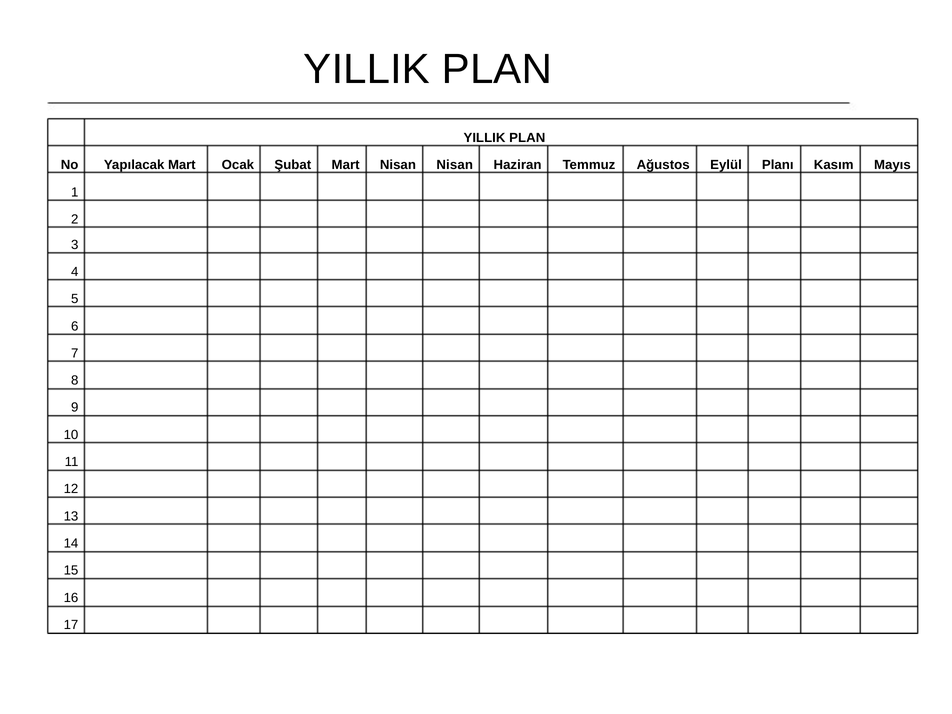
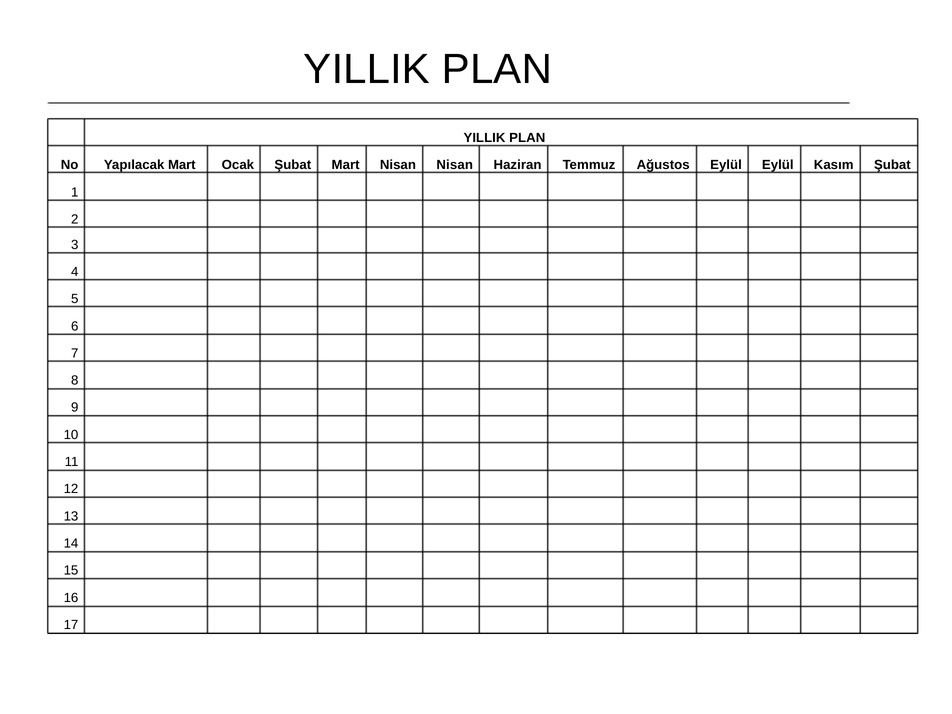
Eylül Planı: Planı -> Eylül (778, 165)
Kasım Mayıs: Mayıs -> Şubat (892, 165)
